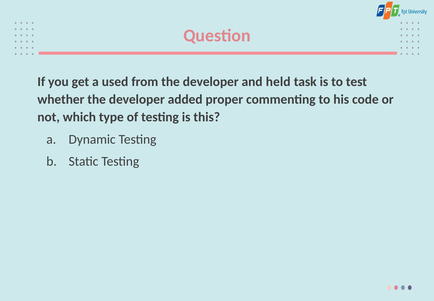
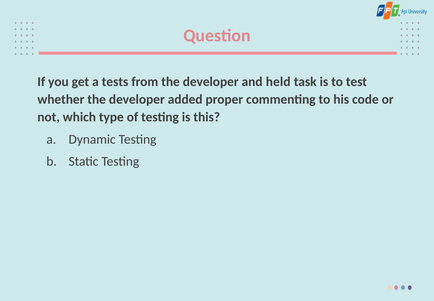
used: used -> tests (115, 82)
